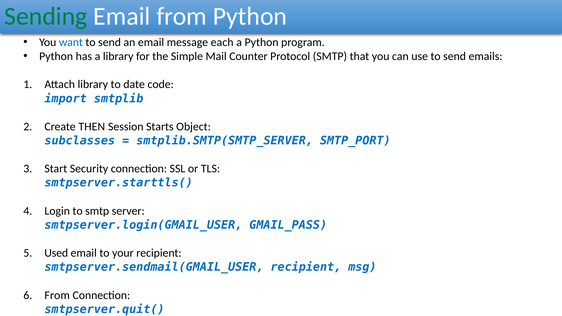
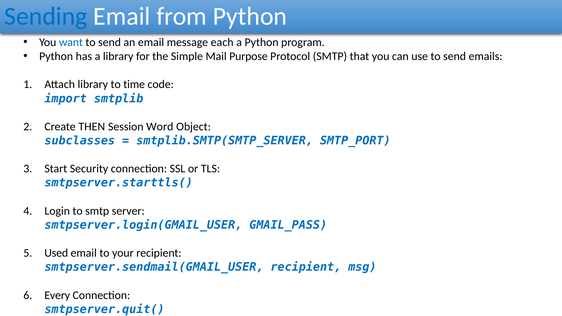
Sending colour: green -> blue (46, 16)
Counter: Counter -> Purpose (248, 56)
date: date -> time (134, 84)
Starts: Starts -> Word (160, 127)
From: From -> Every (57, 295)
